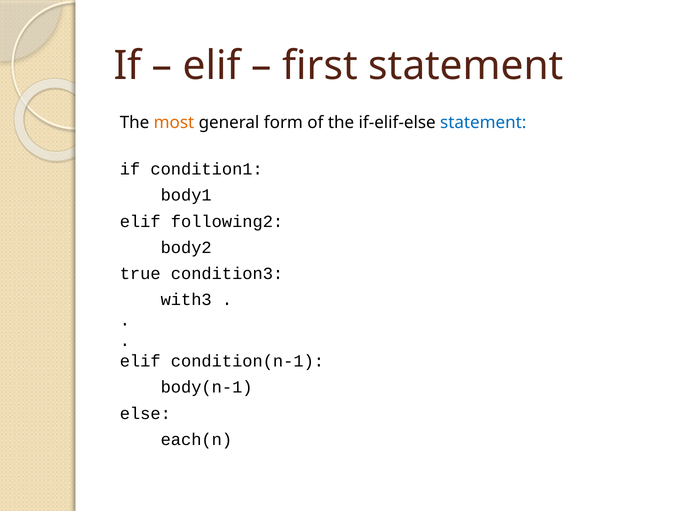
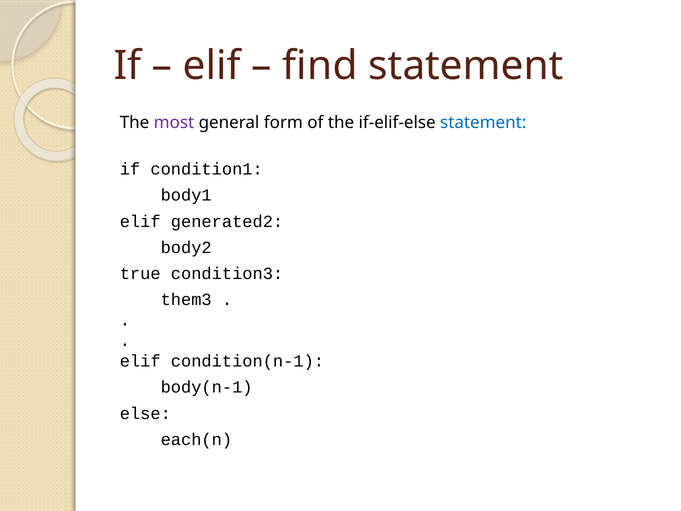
first: first -> find (320, 66)
most colour: orange -> purple (174, 123)
following2: following2 -> generated2 (227, 221)
with3: with3 -> them3 (186, 300)
